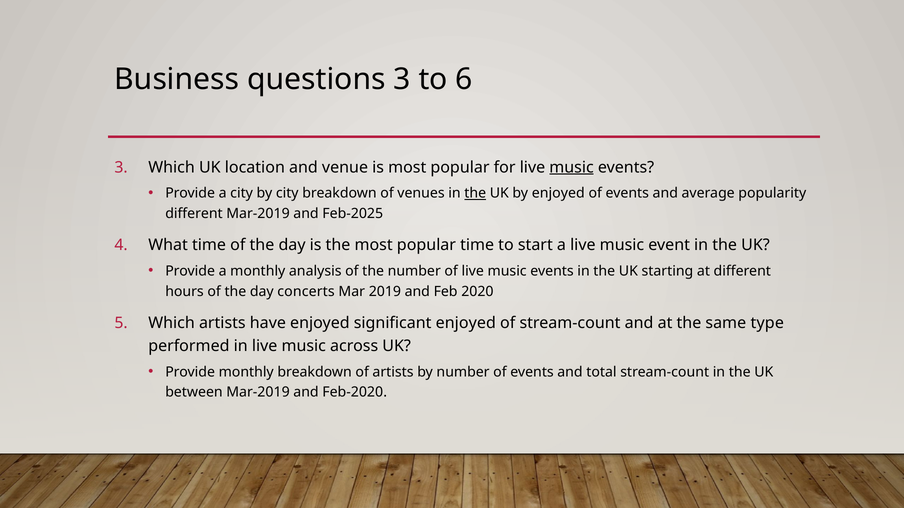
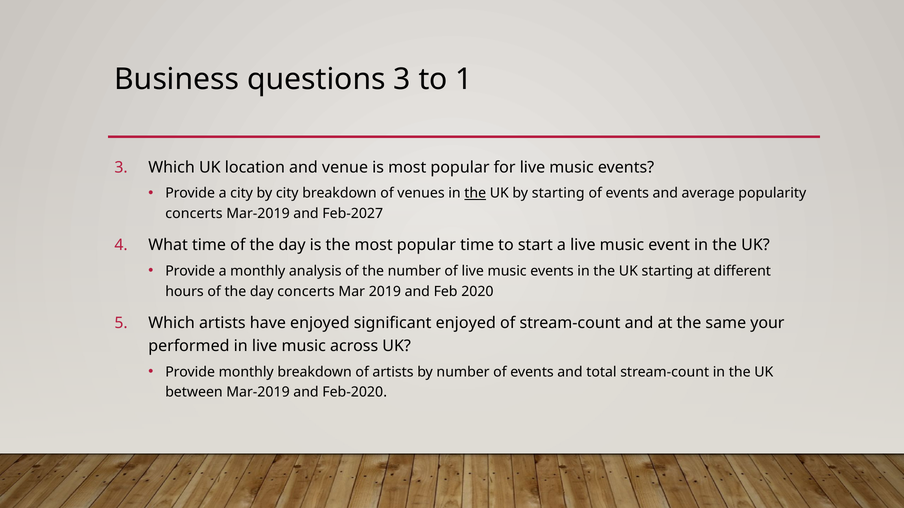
6: 6 -> 1 (464, 79)
music underline: present -> none (572, 167)
by enjoyed: enjoyed -> starting (558, 193)
different: different -> concerts (194, 214)
Feb-2025: Feb-2025 -> Feb-2027 (353, 214)
type: type -> your (767, 323)
